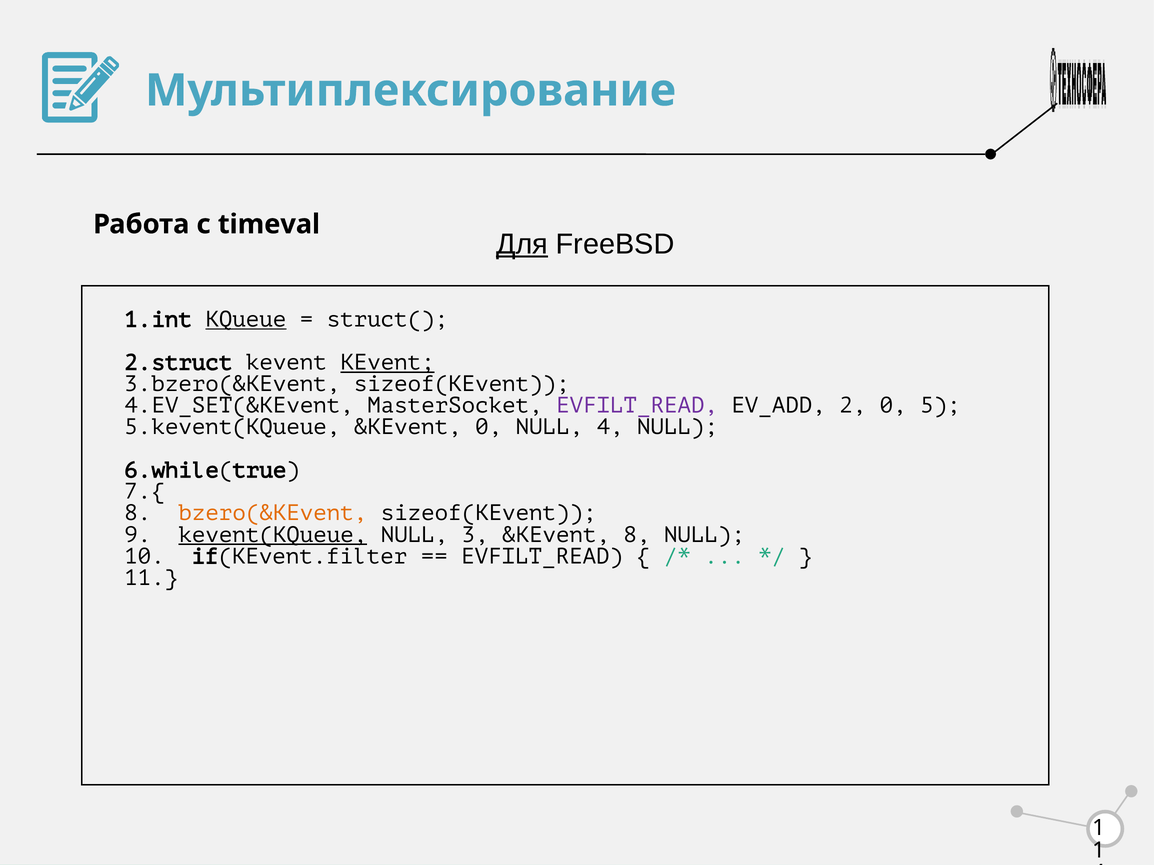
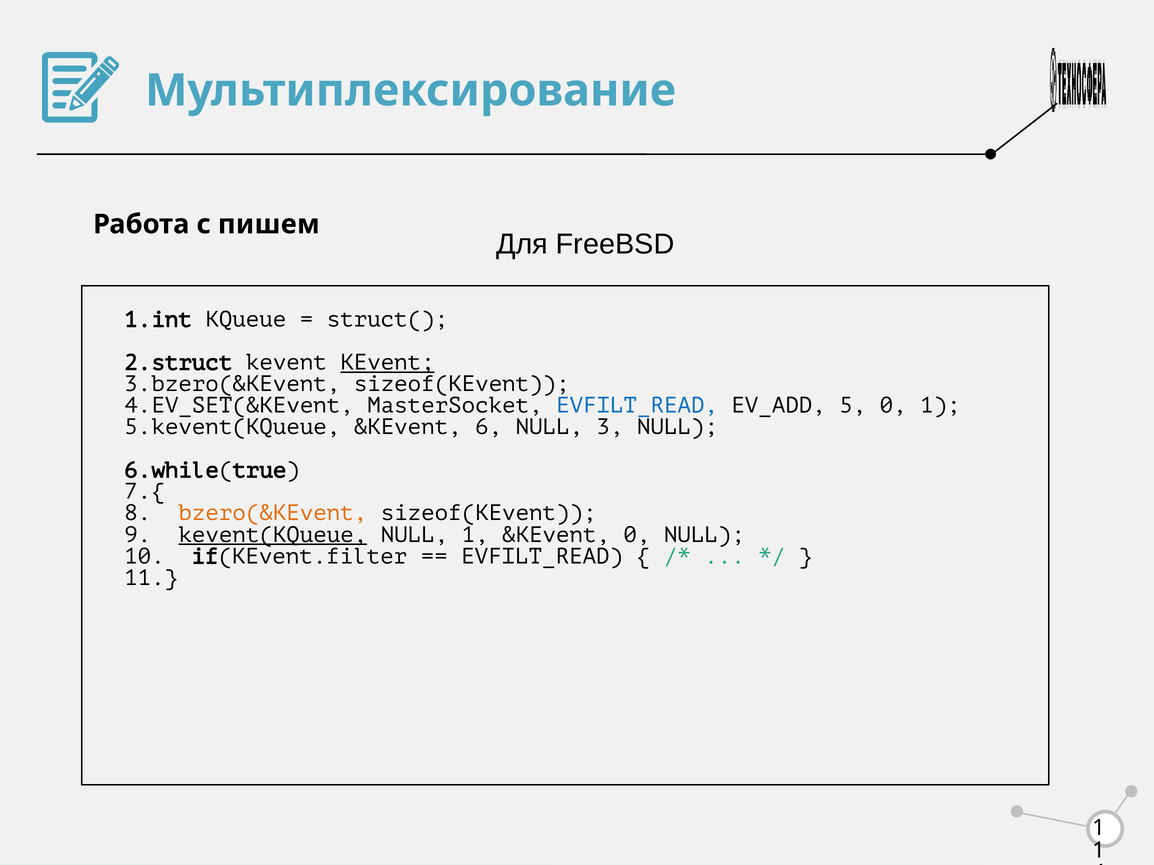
timeval: timeval -> пишем (269, 224)
Для underline: present -> none (522, 244)
KQueue underline: present -> none (246, 320)
EVFILT_READ colour: purple -> blue (637, 406)
2: 2 -> 5 (853, 406)
0 5: 5 -> 1 (940, 406)
&KEvent 0: 0 -> 6 (489, 427)
NULL 4: 4 -> 3 (610, 427)
NULL 3: 3 -> 1 (475, 535)
&KEvent 8: 8 -> 0 (637, 535)
